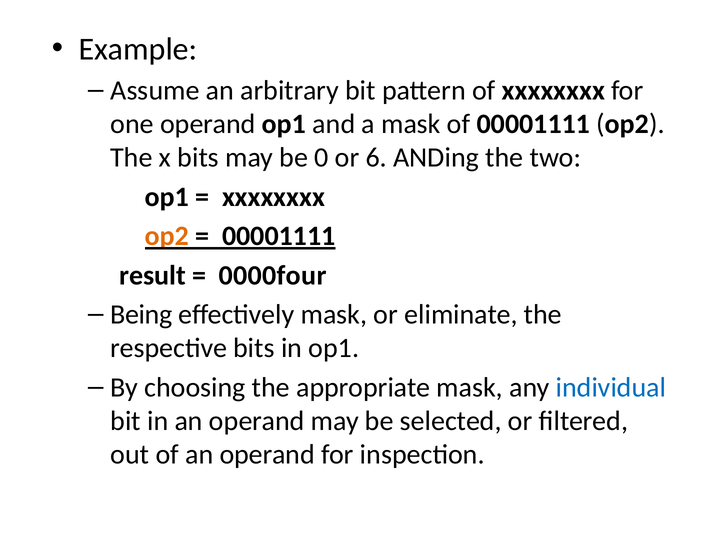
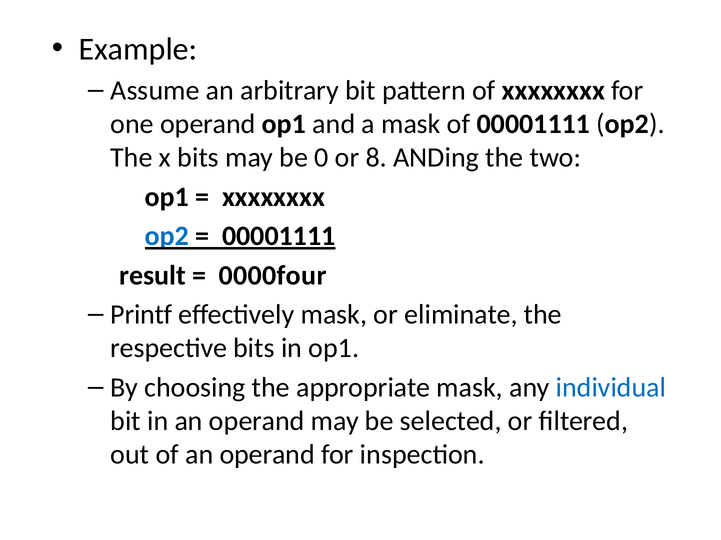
6: 6 -> 8 (376, 158)
op2 colour: orange -> blue (167, 236)
Being: Being -> Printf (141, 315)
